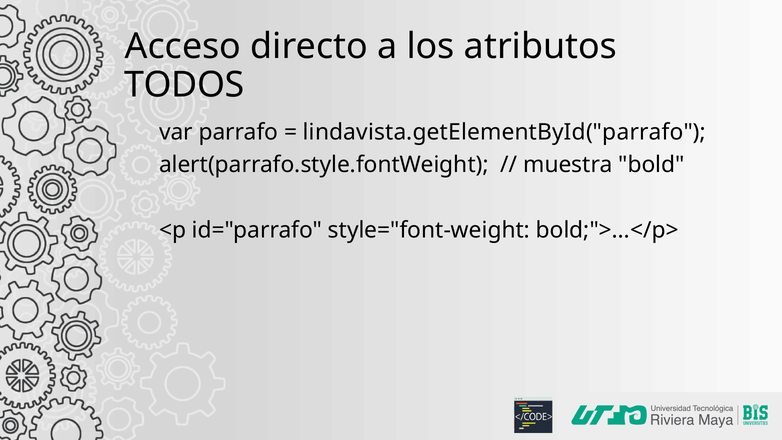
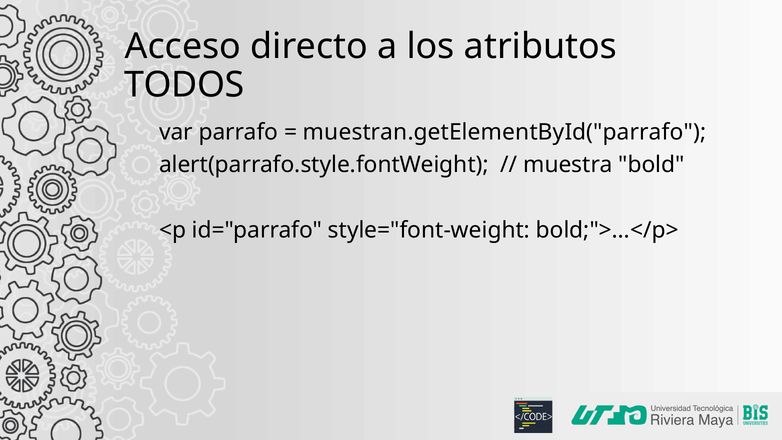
lindavista.getElementById("parrafo: lindavista.getElementById("parrafo -> muestran.getElementById("parrafo (505, 132)
